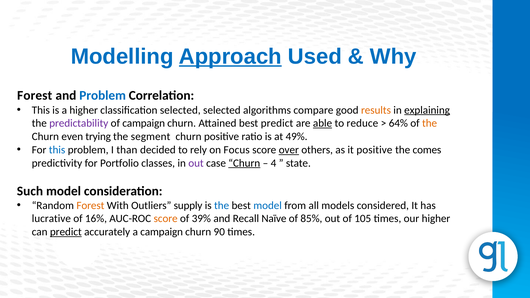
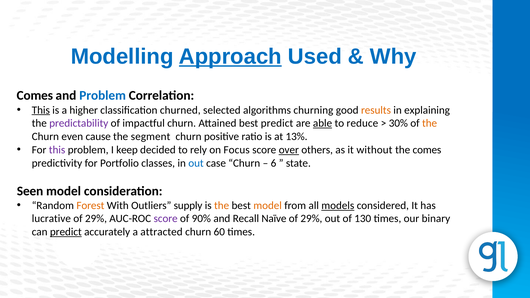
Forest: Forest -> Comes (35, 96)
This underline: none -> present (41, 110)
classification selected: selected -> churned (180, 110)
compare: compare -> churning (313, 110)
explaining underline: present -> none (427, 110)
of campaign: campaign -> impactful (144, 123)
64%: 64% -> 30% (398, 123)
trying: trying -> cause (98, 137)
49%: 49% -> 13% (297, 137)
this colour: blue -> purple (57, 150)
than: than -> keep (127, 150)
it positive: positive -> without (374, 150)
out colour: purple -> blue (196, 163)
Churn underline: present -> none (244, 163)
4: 4 -> 6 (274, 163)
Such: Such -> Seen (30, 191)
the colour: blue -> orange (222, 206)
model colour: blue -> orange (268, 206)
models underline: none -> present (338, 206)
16%: 16% -> 29% (96, 219)
score colour: orange -> purple (166, 219)
39%: 39% -> 90% (201, 219)
85%: 85% -> 29% (311, 219)
105: 105 -> 130 (363, 219)
our higher: higher -> binary (436, 219)
a campaign: campaign -> attracted (162, 232)
90: 90 -> 60 (219, 232)
